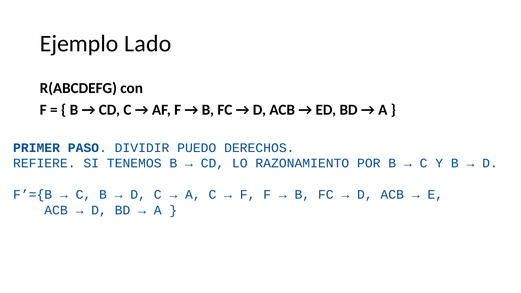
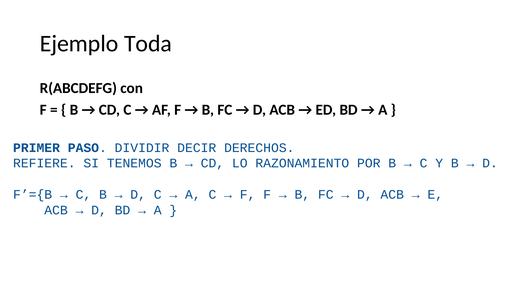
Lado: Lado -> Toda (148, 44)
PUEDO: PUEDO -> DECIR (197, 148)
